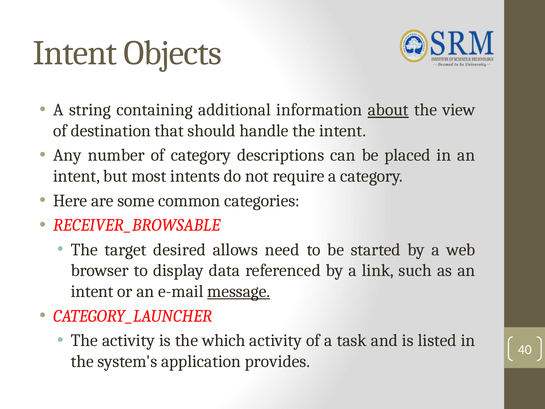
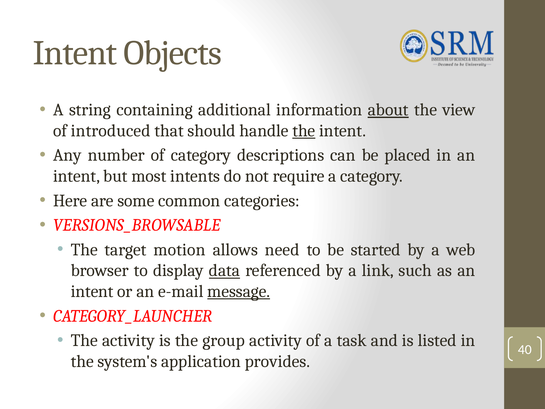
destination: destination -> introduced (111, 131)
the underline: none -> present (304, 131)
RECEIVER_BROWSABLE: RECEIVER_BROWSABLE -> VERSIONS_BROWSABLE (137, 225)
desired: desired -> motion (179, 250)
data underline: none -> present (225, 270)
which: which -> group (224, 340)
